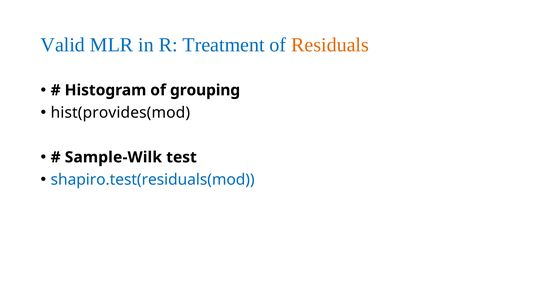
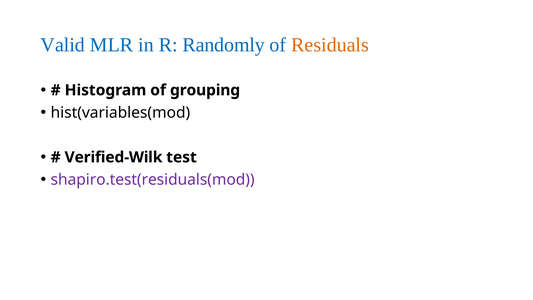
Treatment: Treatment -> Randomly (224, 45)
hist(provides(mod: hist(provides(mod -> hist(variables(mod (120, 112)
Sample-Wilk: Sample-Wilk -> Verified-Wilk (114, 157)
shapiro.test(residuals(mod colour: blue -> purple (153, 180)
